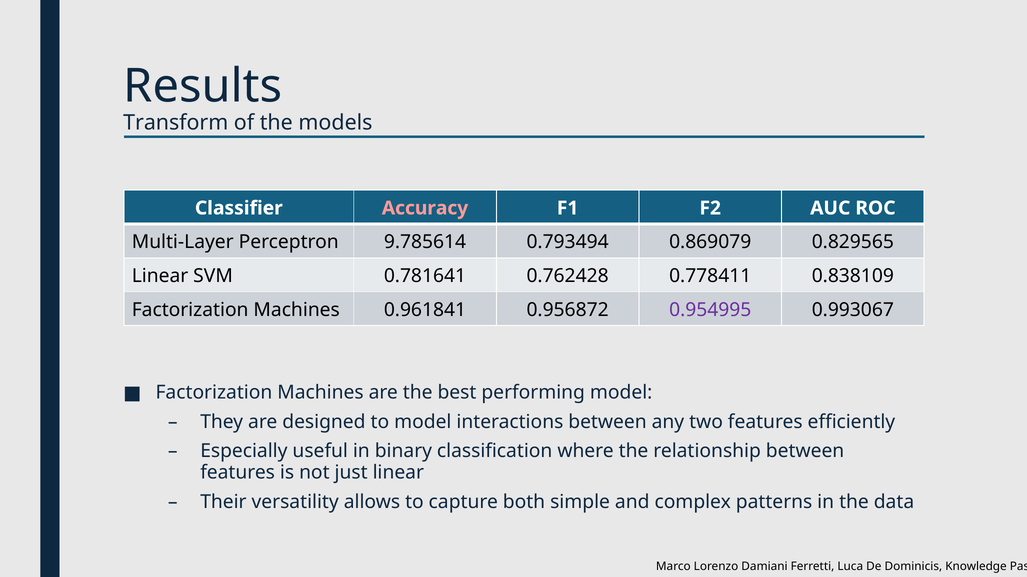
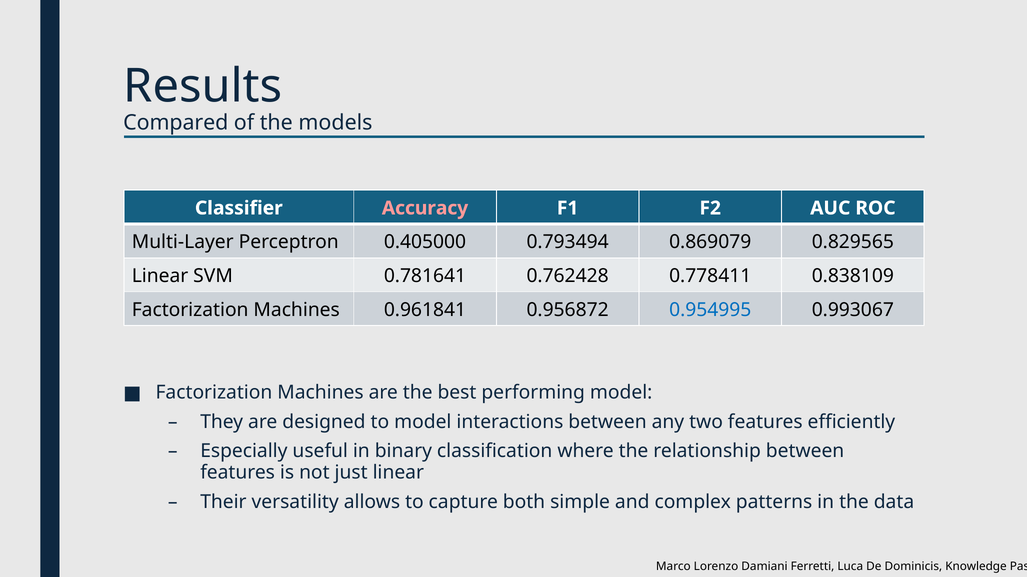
Transform: Transform -> Compared (176, 123)
9.785614: 9.785614 -> 0.405000 (425, 242)
0.954995 colour: purple -> blue (710, 310)
